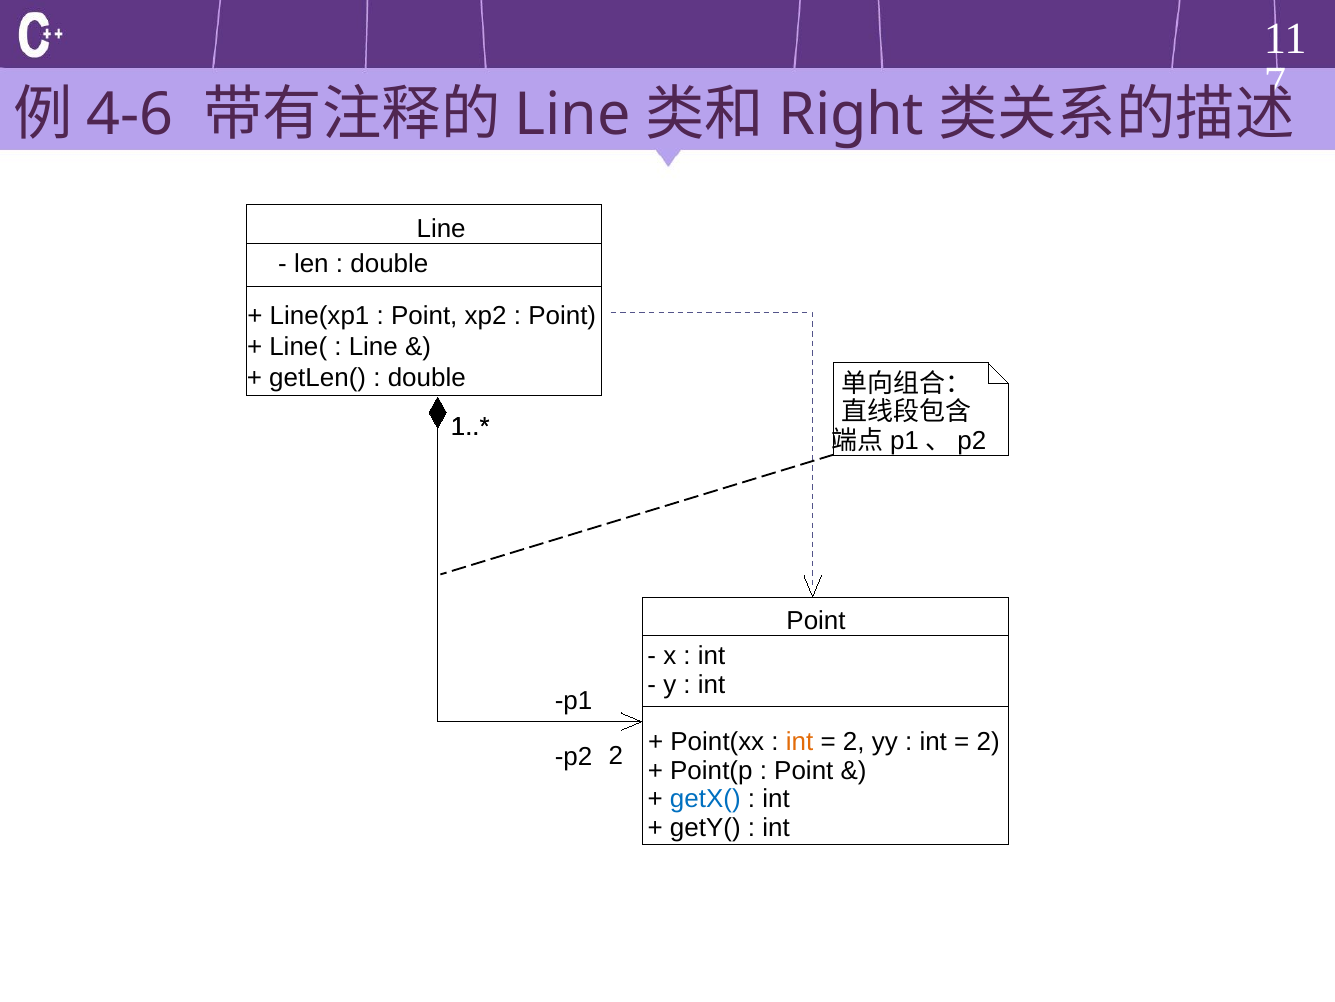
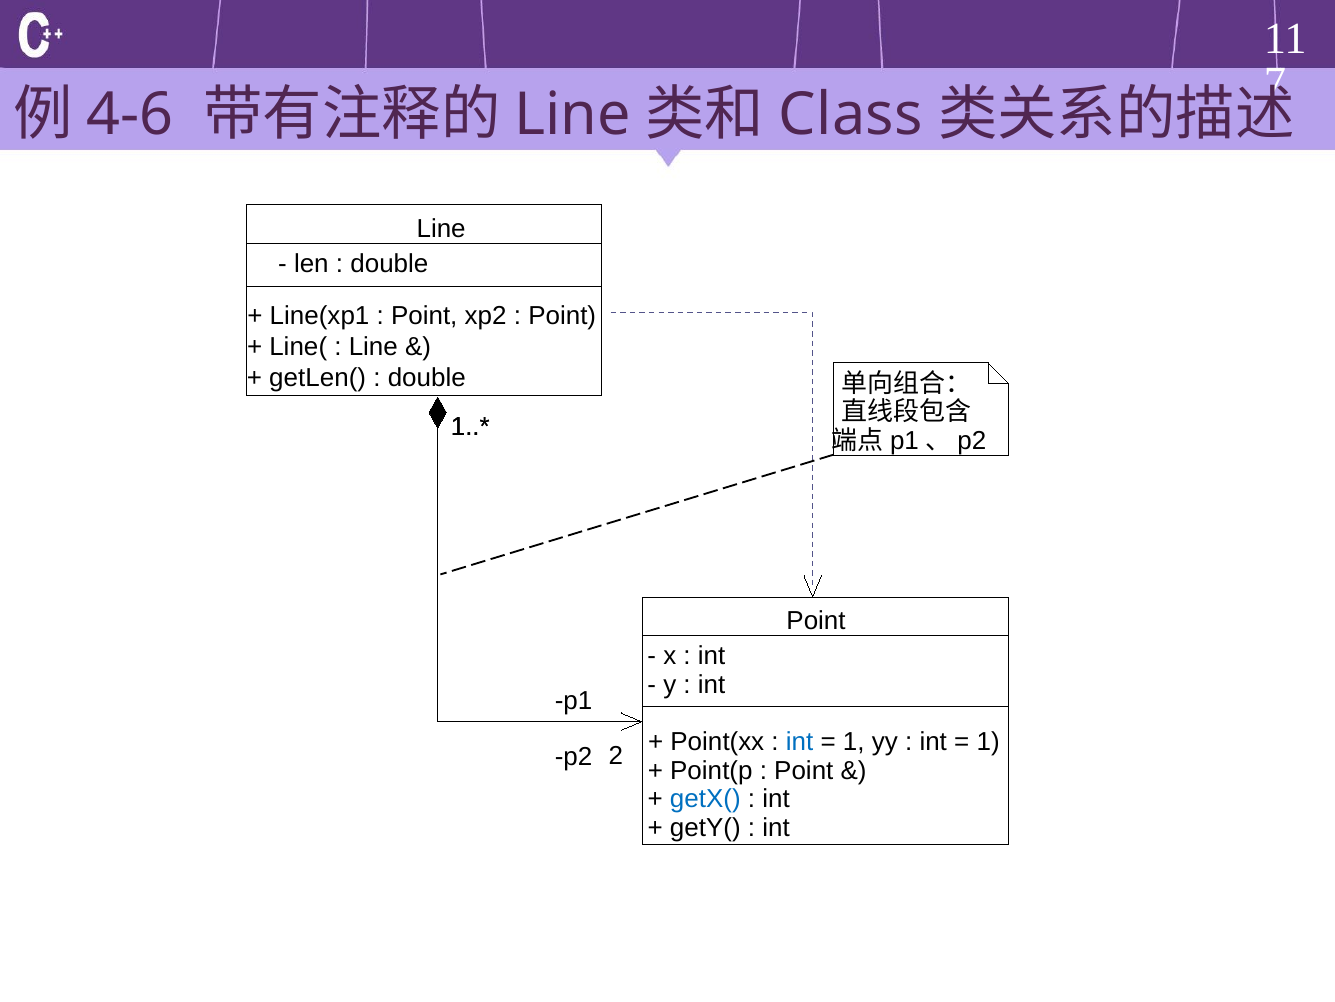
Right: Right -> Class (851, 115)
int colour: orange -> blue (800, 741)
2: 2 -> 1 (854, 741)
2: 2 -> 1 (988, 741)
